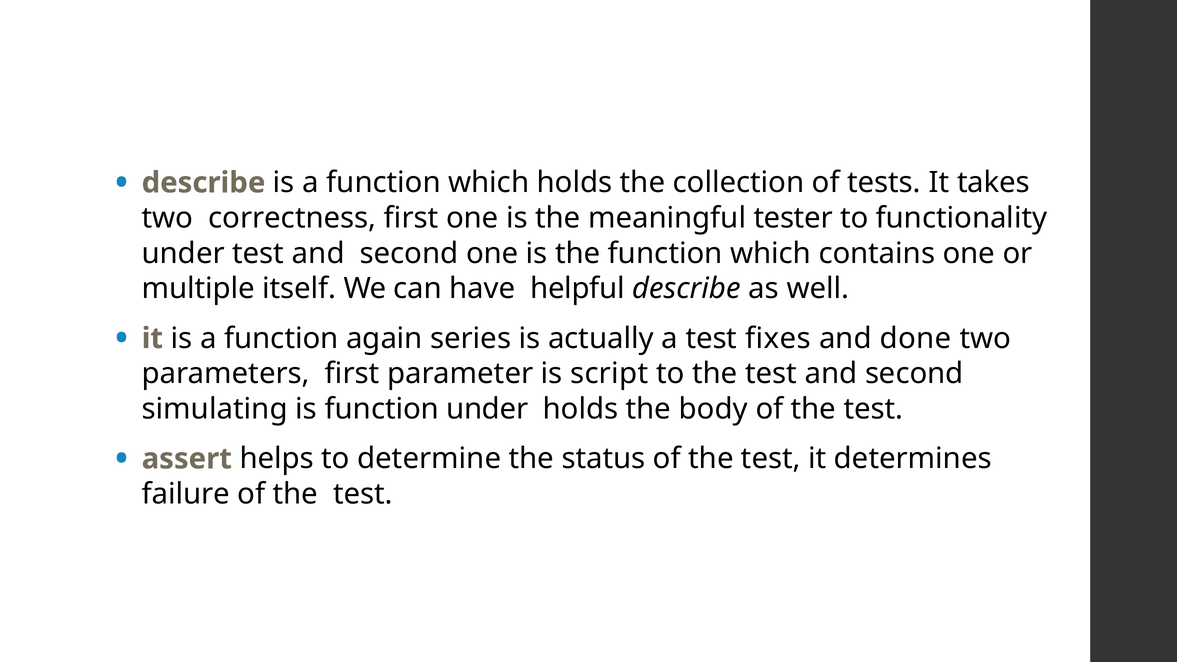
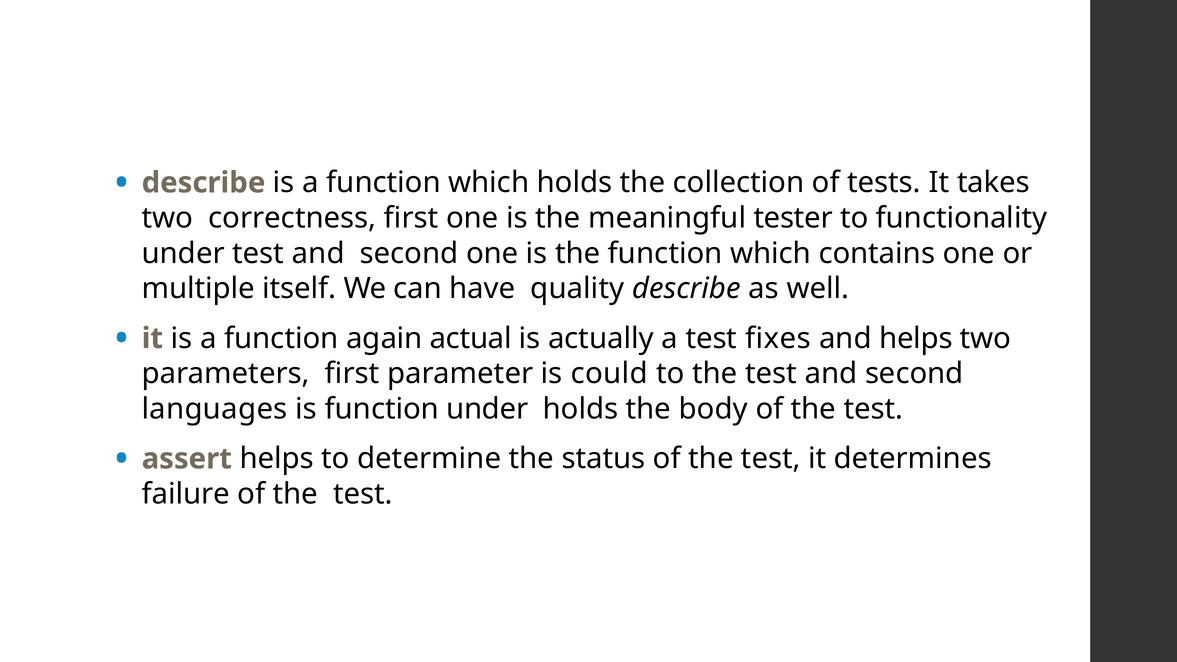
helpful: helpful -> quality (577, 289)
series: series -> actual (471, 338)
and done: done -> helps (916, 338)
script: script -> could (609, 374)
simulating: simulating -> languages (215, 409)
